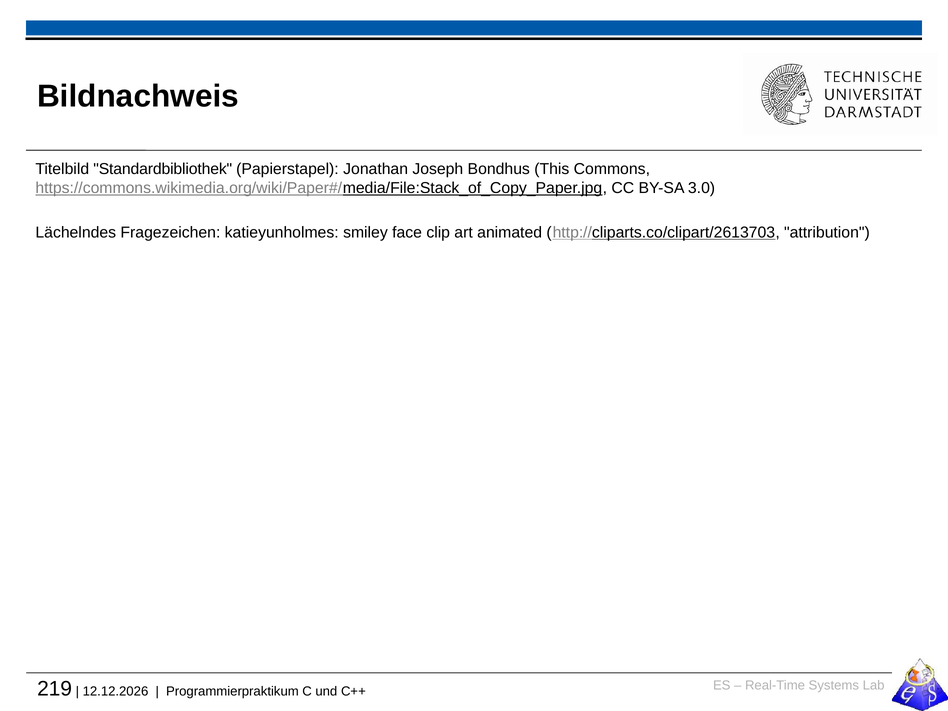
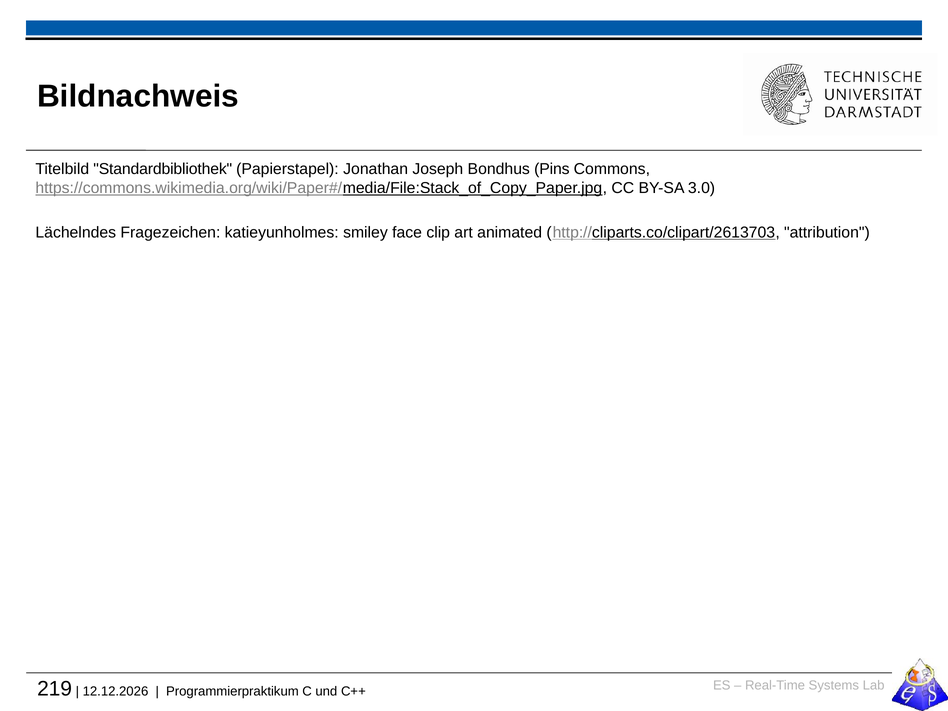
This: This -> Pins (552, 169)
